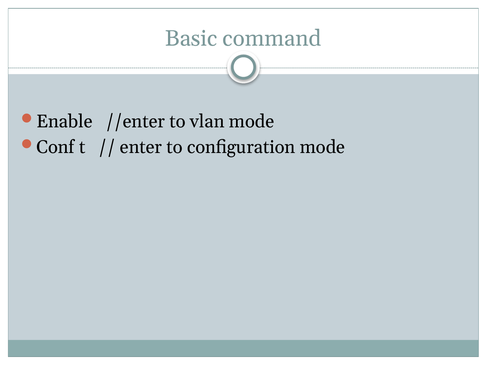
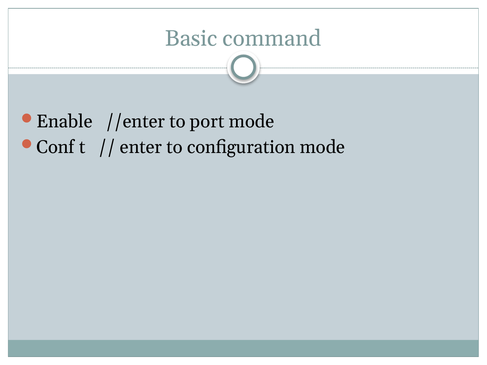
vlan: vlan -> port (207, 122)
